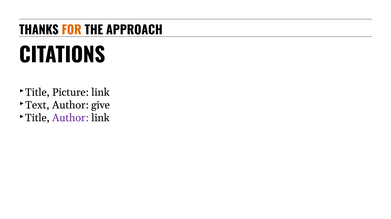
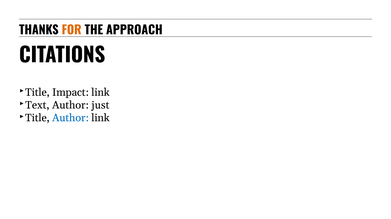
Picture: Picture -> Impact (71, 93)
give: give -> just (100, 105)
Author colour: purple -> blue (71, 118)
